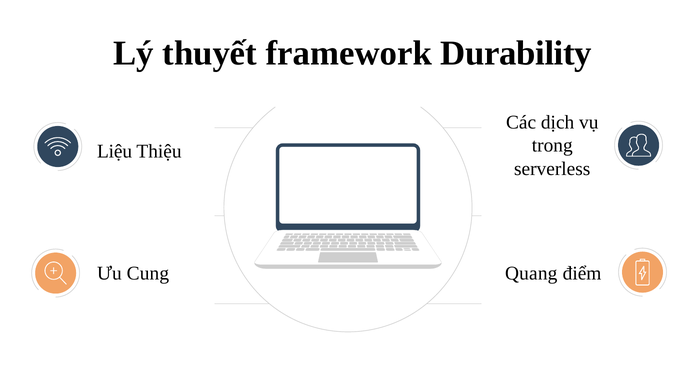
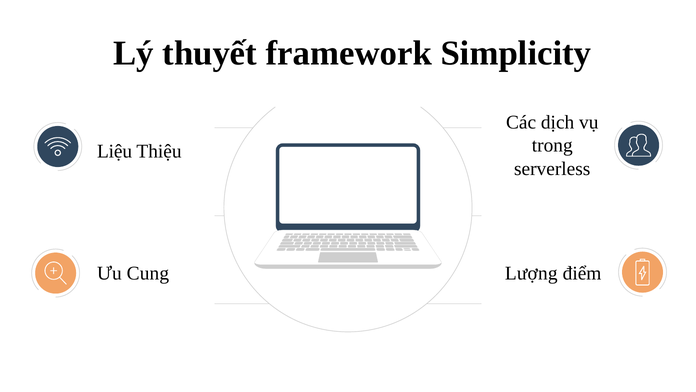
Durability: Durability -> Simplicity (516, 53)
Quang: Quang -> Lượng (531, 273)
